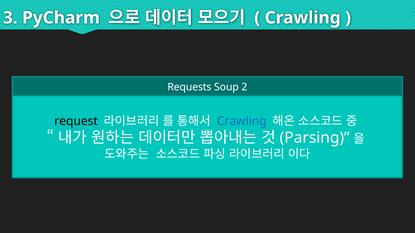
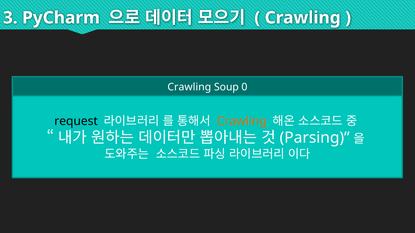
Requests: Requests -> Crawling (189, 87)
2: 2 -> 0 (244, 87)
Crawling colour: blue -> orange (242, 121)
